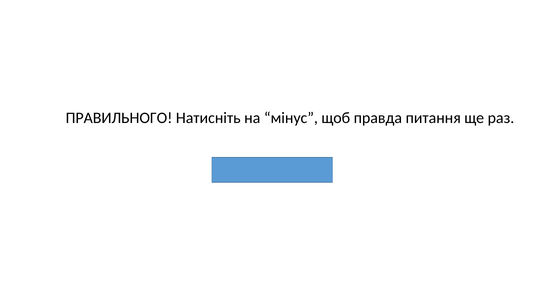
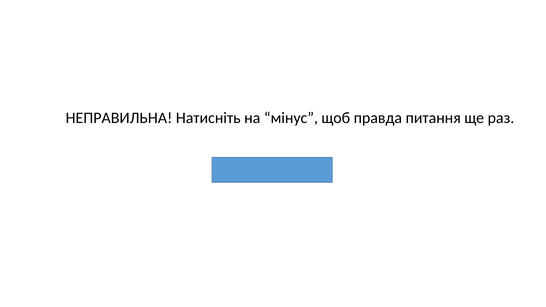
ПРАВИЛЬНОГО: ПРАВИЛЬНОГО -> НЕПРАВИЛЬНА (119, 118)
